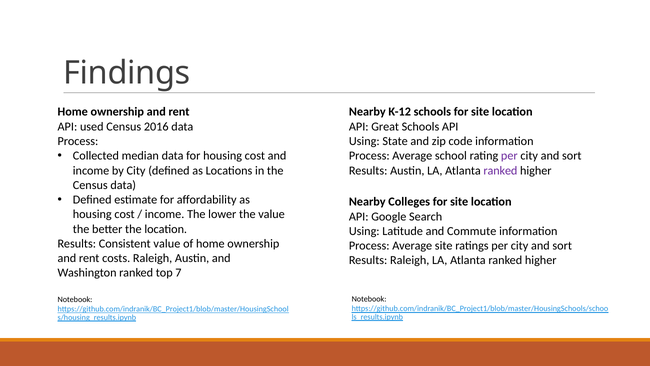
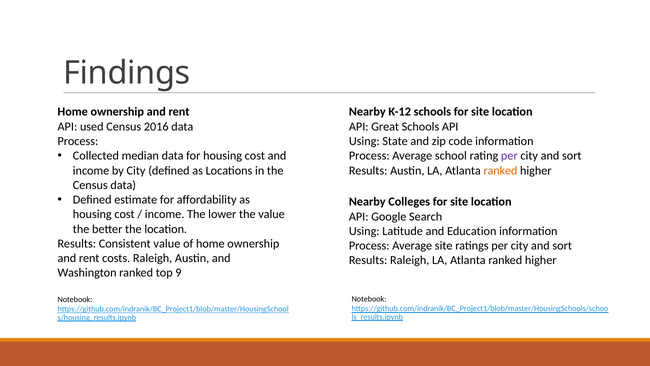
ranked colour: purple -> orange (500, 170)
Commute: Commute -> Education (472, 231)
7: 7 -> 9 (178, 273)
